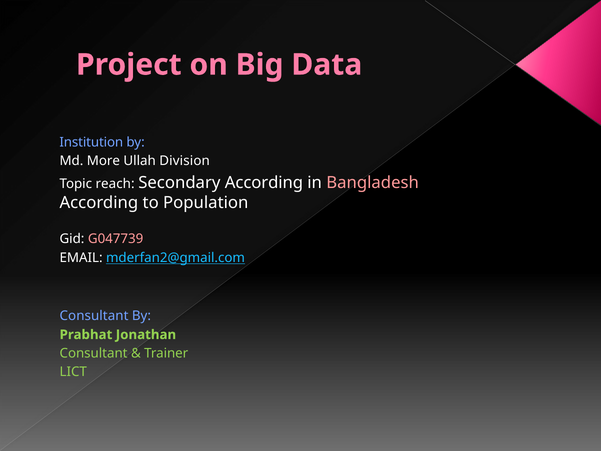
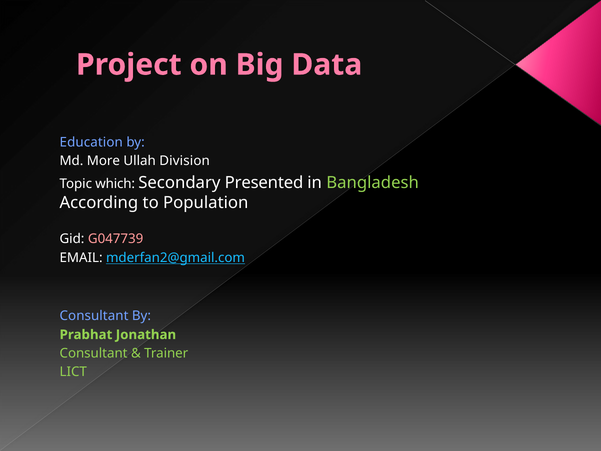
Institution: Institution -> Education (91, 142)
reach: reach -> which (115, 184)
Secondary According: According -> Presented (264, 182)
Bangladesh colour: pink -> light green (373, 182)
